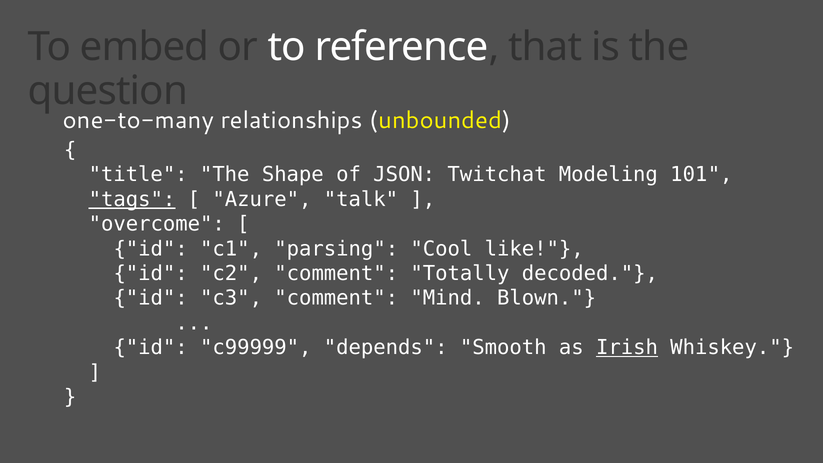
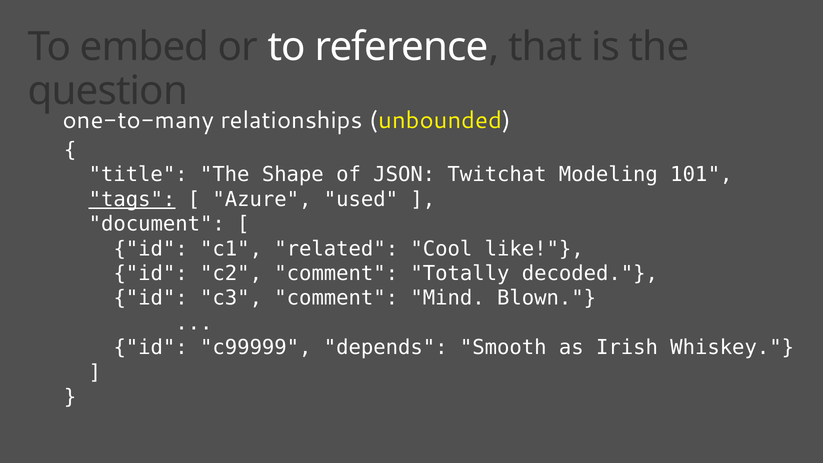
talk: talk -> used (361, 199)
overcome: overcome -> document (157, 224)
parsing: parsing -> related (336, 249)
Irish underline: present -> none (627, 348)
